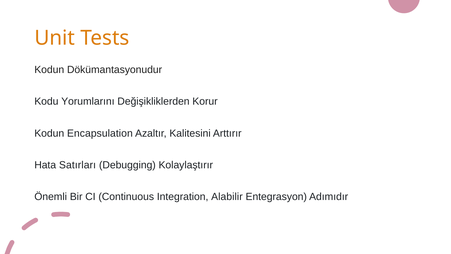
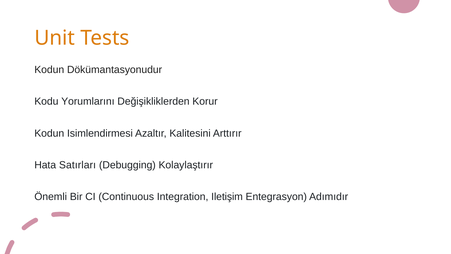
Encapsulation: Encapsulation -> Isimlendirmesi (100, 133)
Alabilir: Alabilir -> Iletişim (227, 197)
